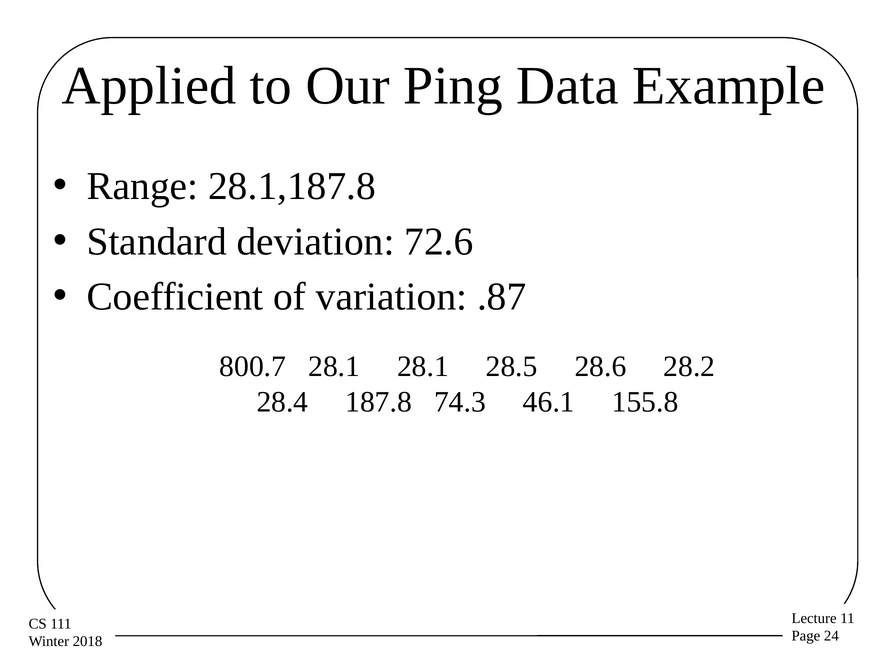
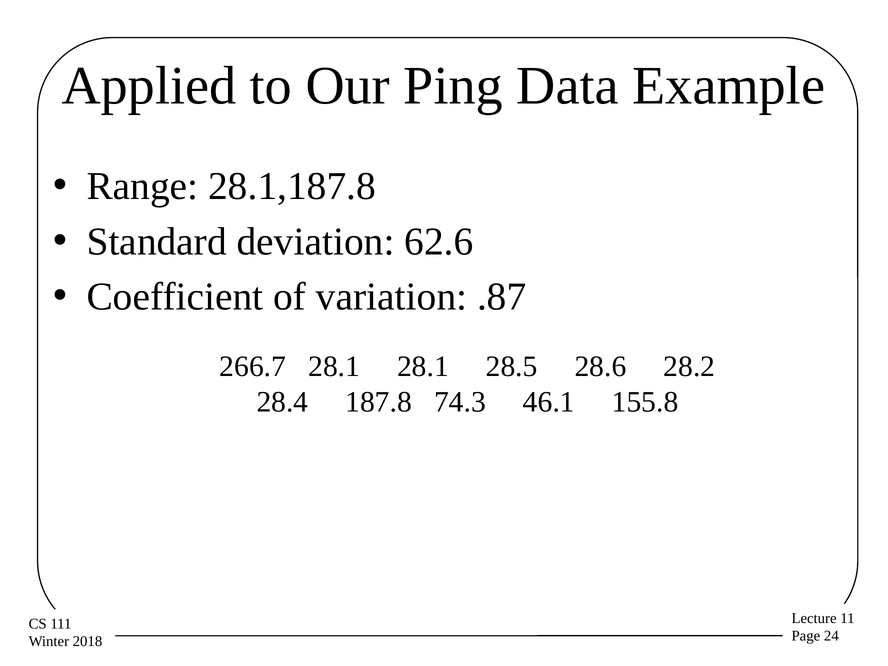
72.6: 72.6 -> 62.6 (439, 242)
800.7: 800.7 -> 266.7 (253, 367)
